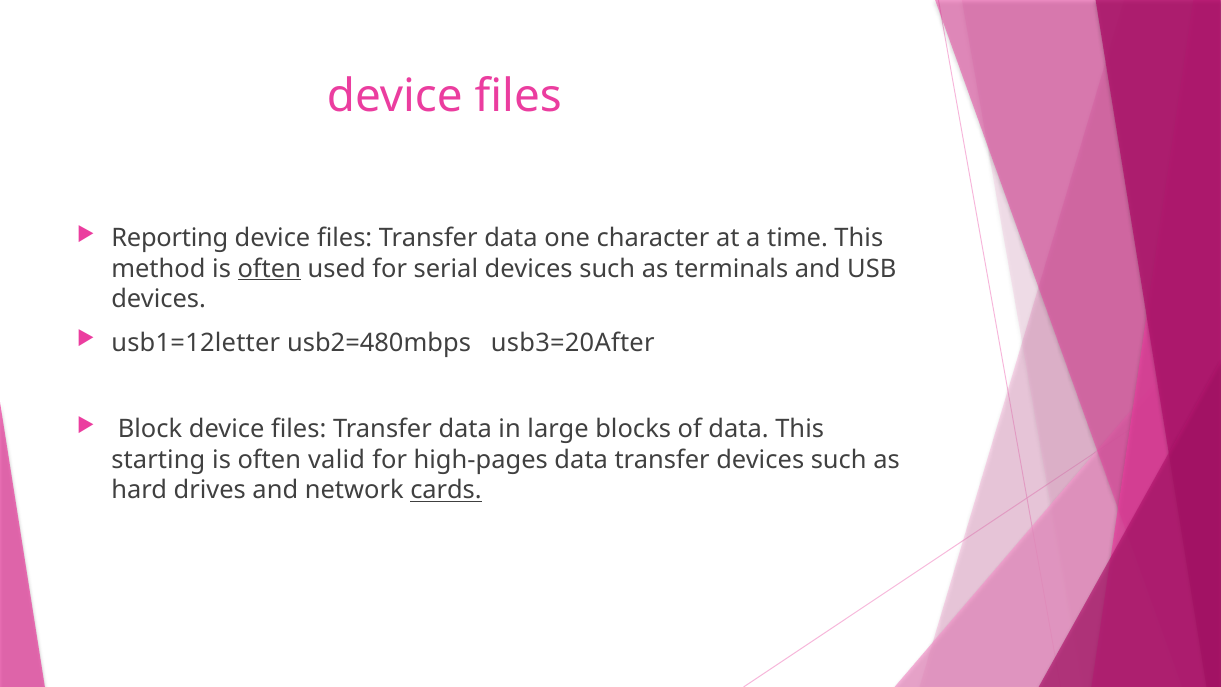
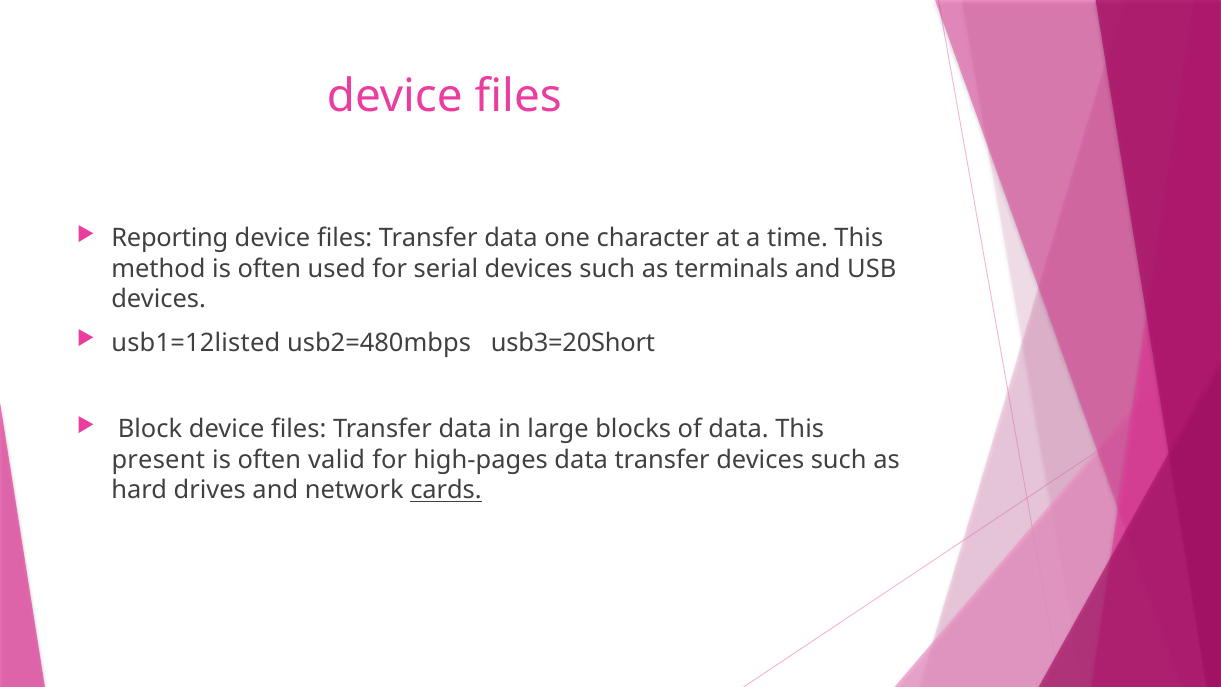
often underline: present -> none (269, 269)
usb1=12letter: usb1=12letter -> usb1=12listed (196, 343)
usb3=20After: usb3=20After -> usb3=20Short (573, 343)
starting: starting -> present (158, 460)
